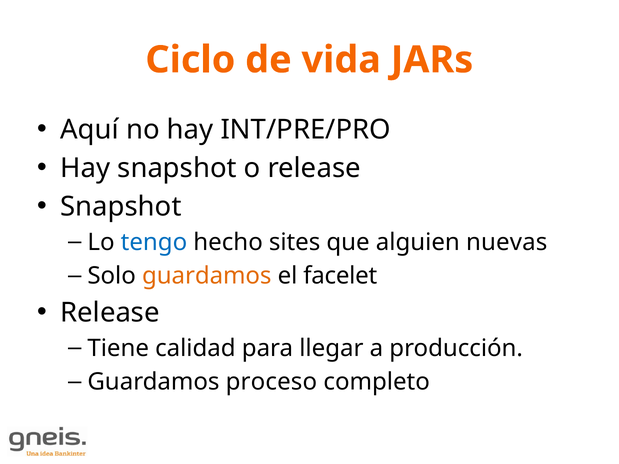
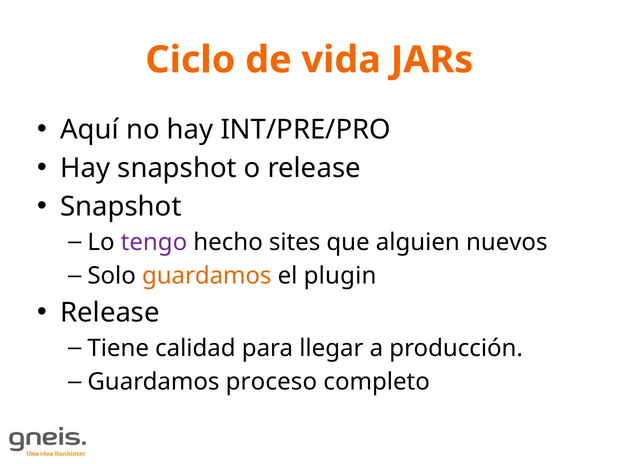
tengo colour: blue -> purple (154, 242)
nuevas: nuevas -> nuevos (507, 242)
facelet: facelet -> plugin (340, 276)
